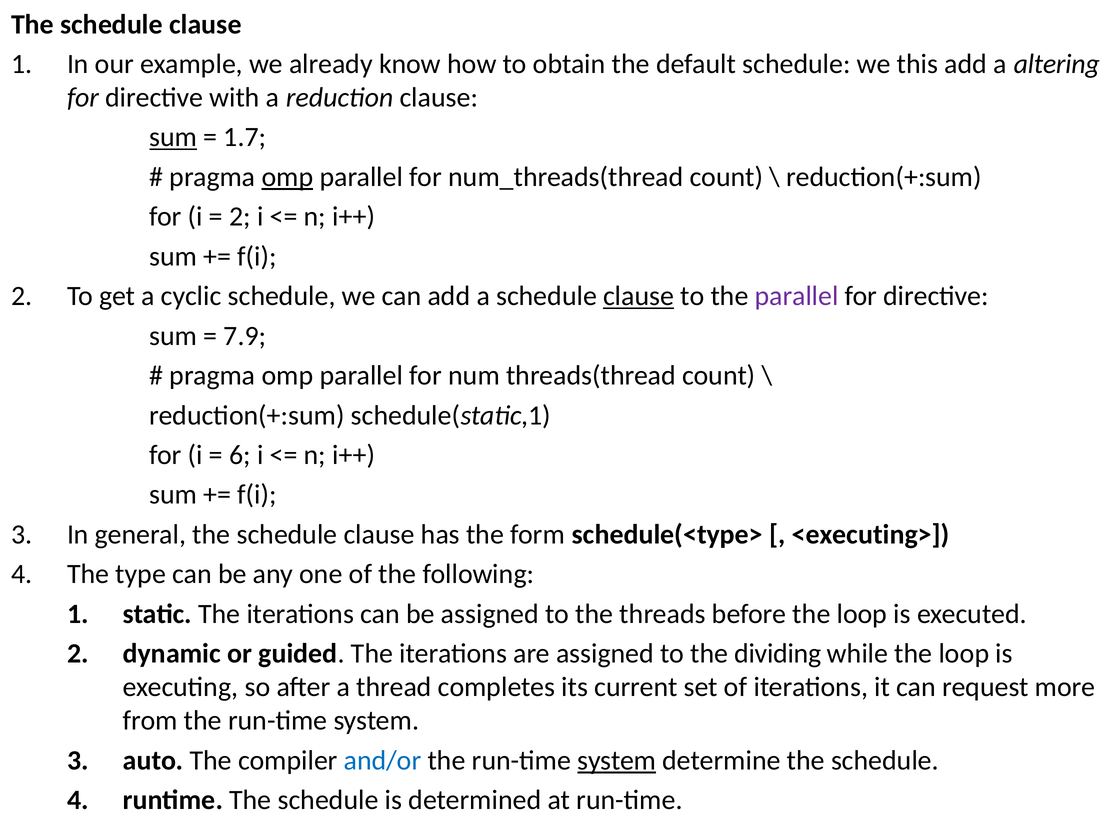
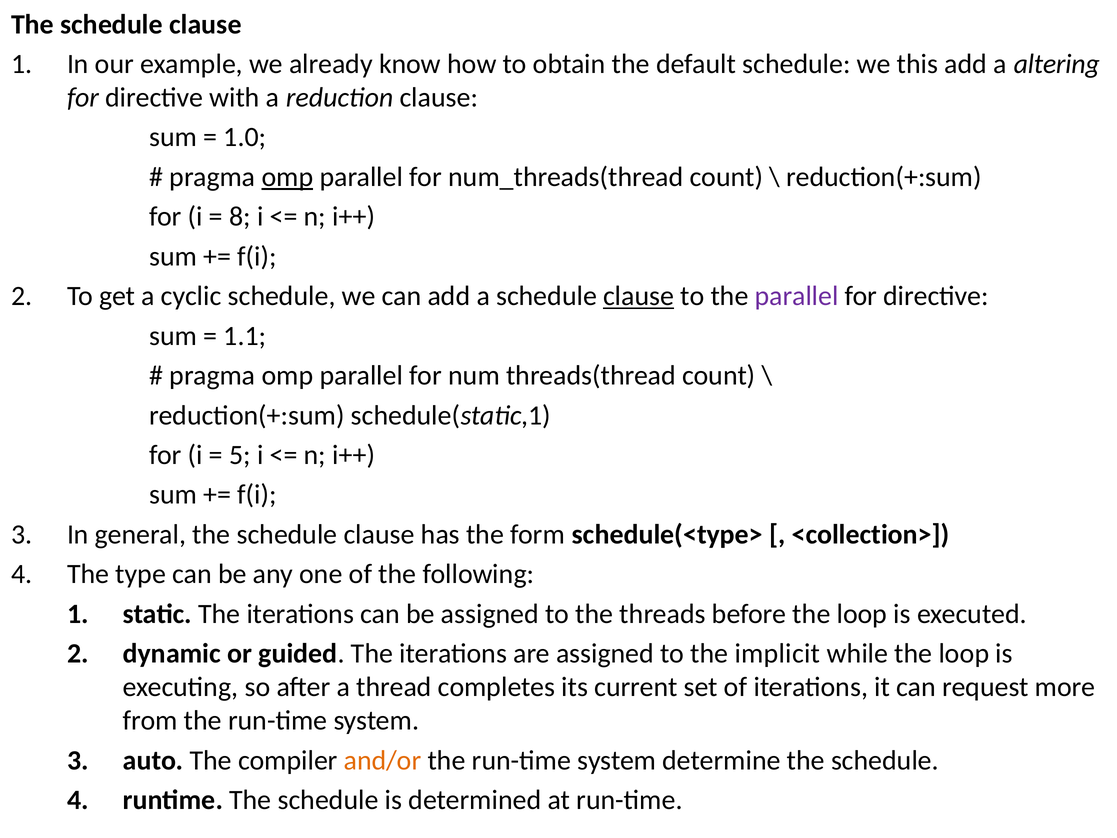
sum underline: present -> none (173, 137)
1.7: 1.7 -> 1.0 (245, 137)
2: 2 -> 8 (240, 217)
7.9: 7.9 -> 1.1 (245, 336)
6: 6 -> 5 (240, 455)
<executing>: <executing> -> <collection> (871, 534)
dividing: dividing -> implicit (777, 653)
and/or colour: blue -> orange (383, 760)
system underline: present -> none (617, 760)
